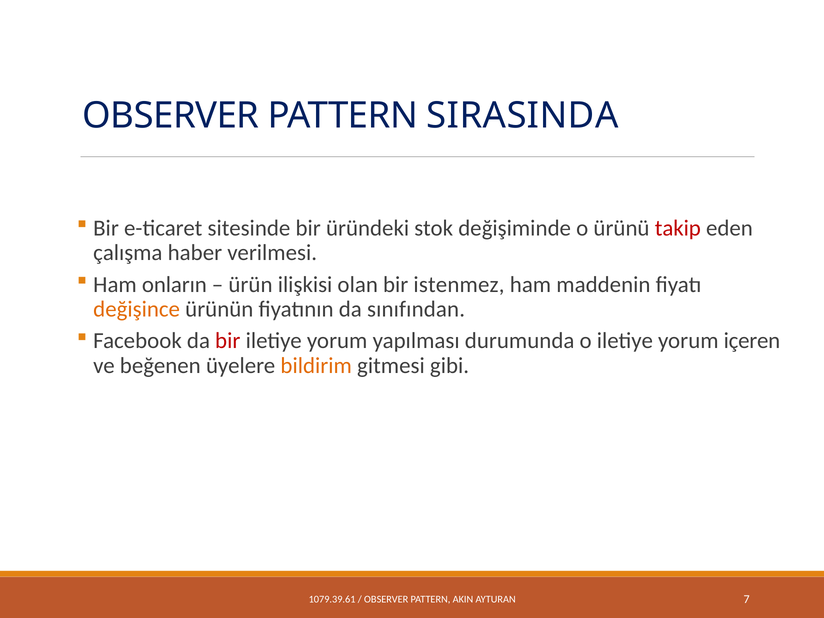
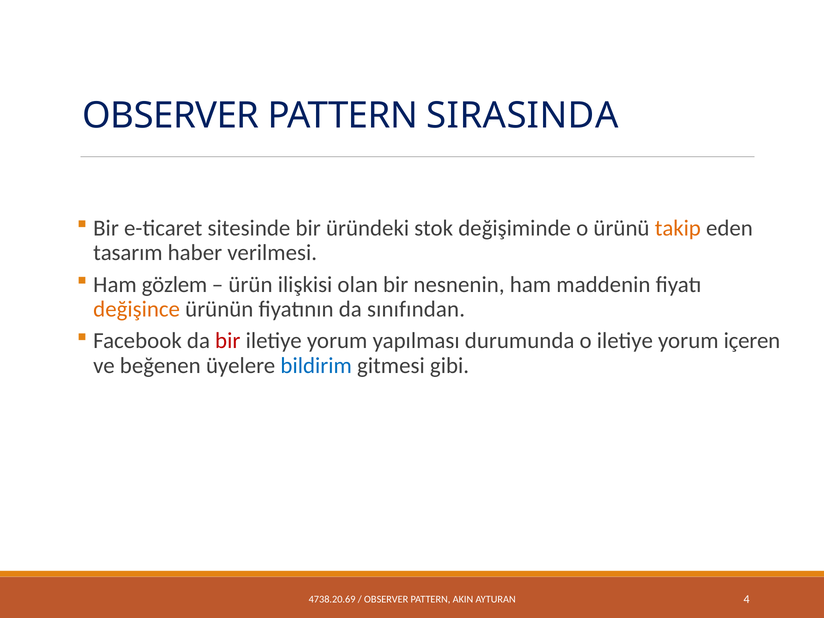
takip colour: red -> orange (678, 228)
çalışma: çalışma -> tasarım (128, 253)
onların: onların -> gözlem (174, 284)
istenmez: istenmez -> nesnenin (459, 284)
bildirim colour: orange -> blue (316, 366)
1079.39.61: 1079.39.61 -> 4738.20.69 (332, 599)
7: 7 -> 4 (747, 599)
